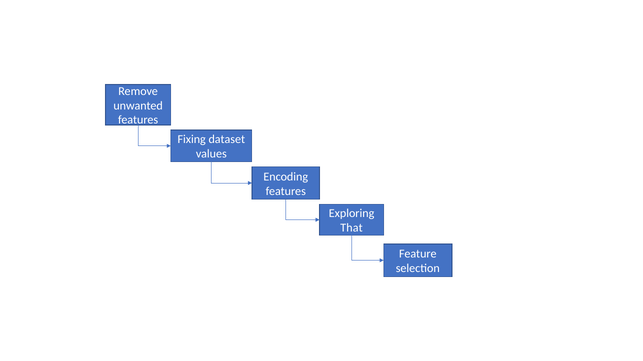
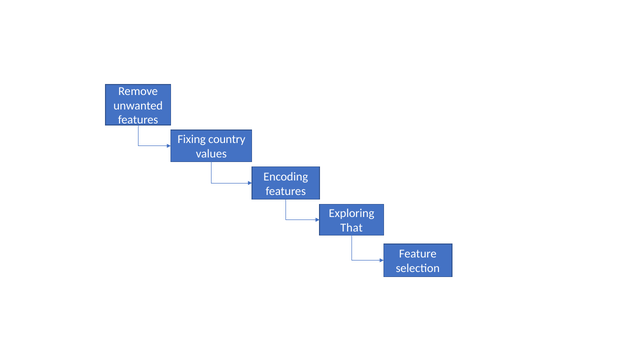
dataset: dataset -> country (227, 140)
